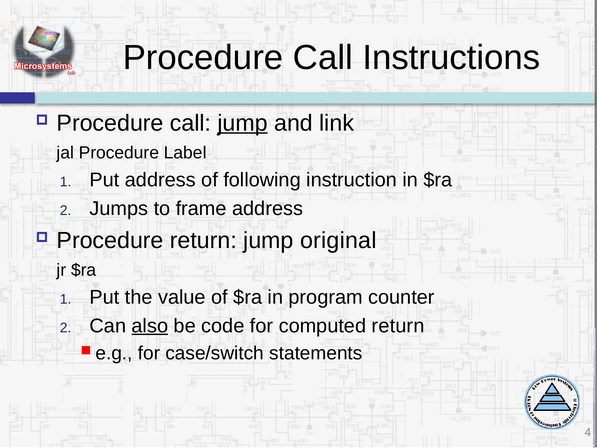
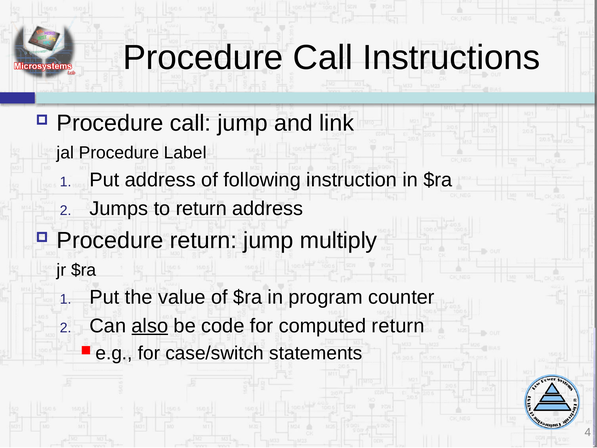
jump underline: present -> none (243, 123)
to frame: frame -> return (201, 208)
original: original -> multiply (339, 240)
